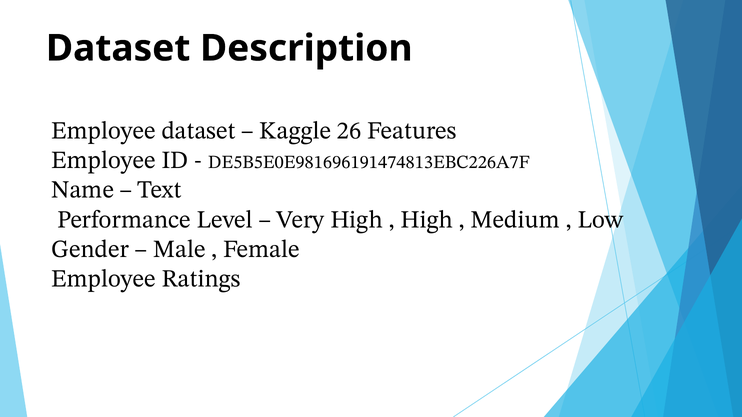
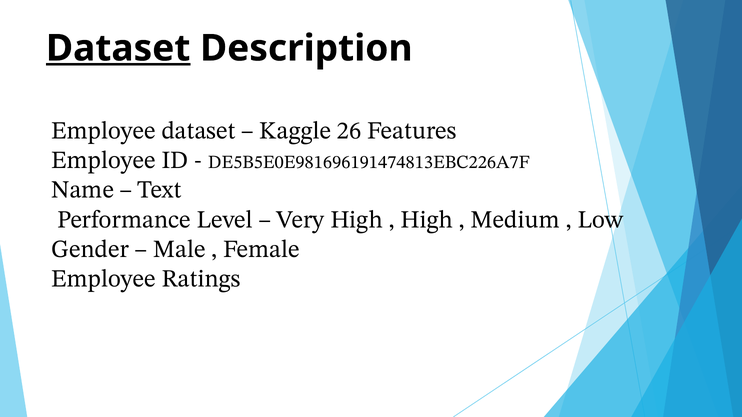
Dataset underline: none -> present (118, 48)
